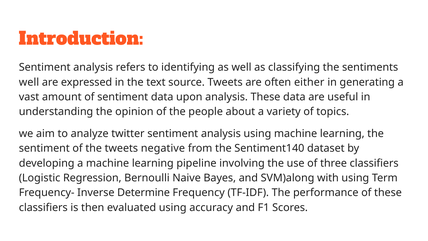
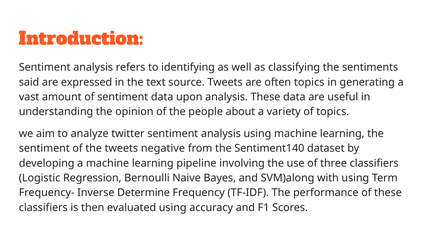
well: well -> said (29, 82)
often either: either -> topics (309, 82)
